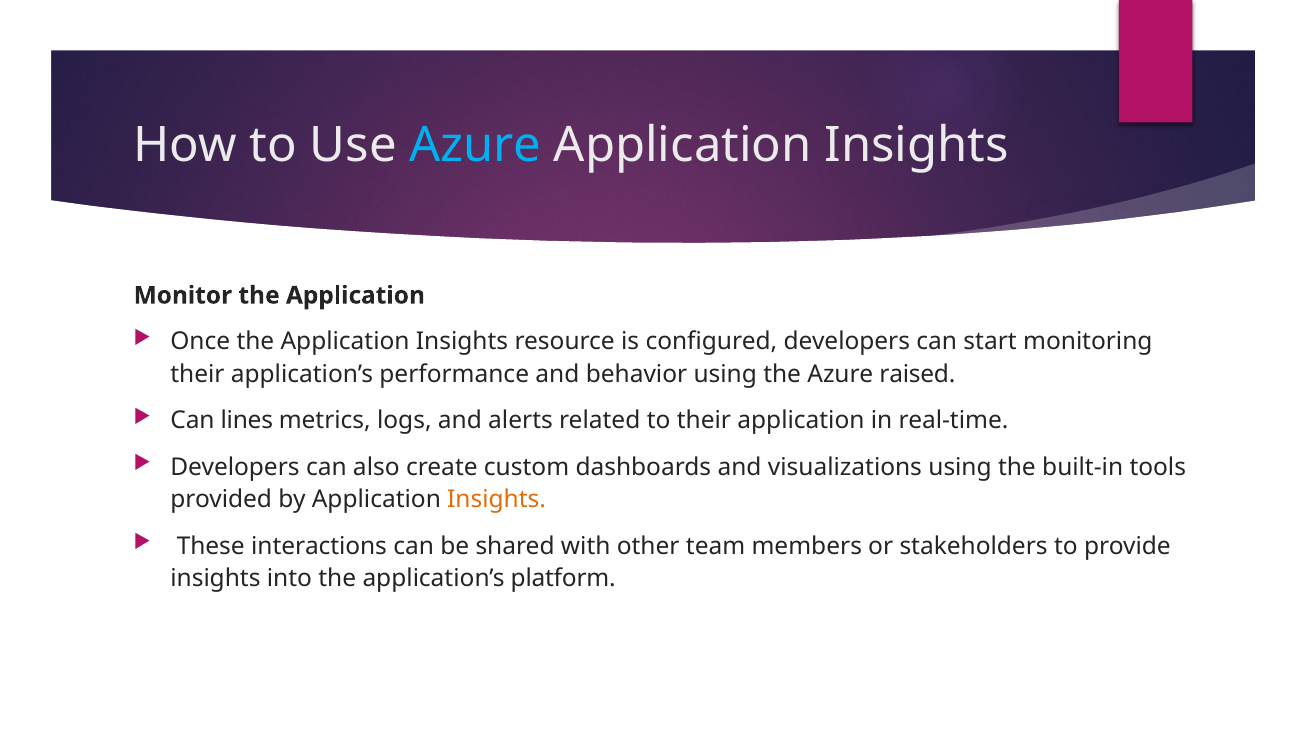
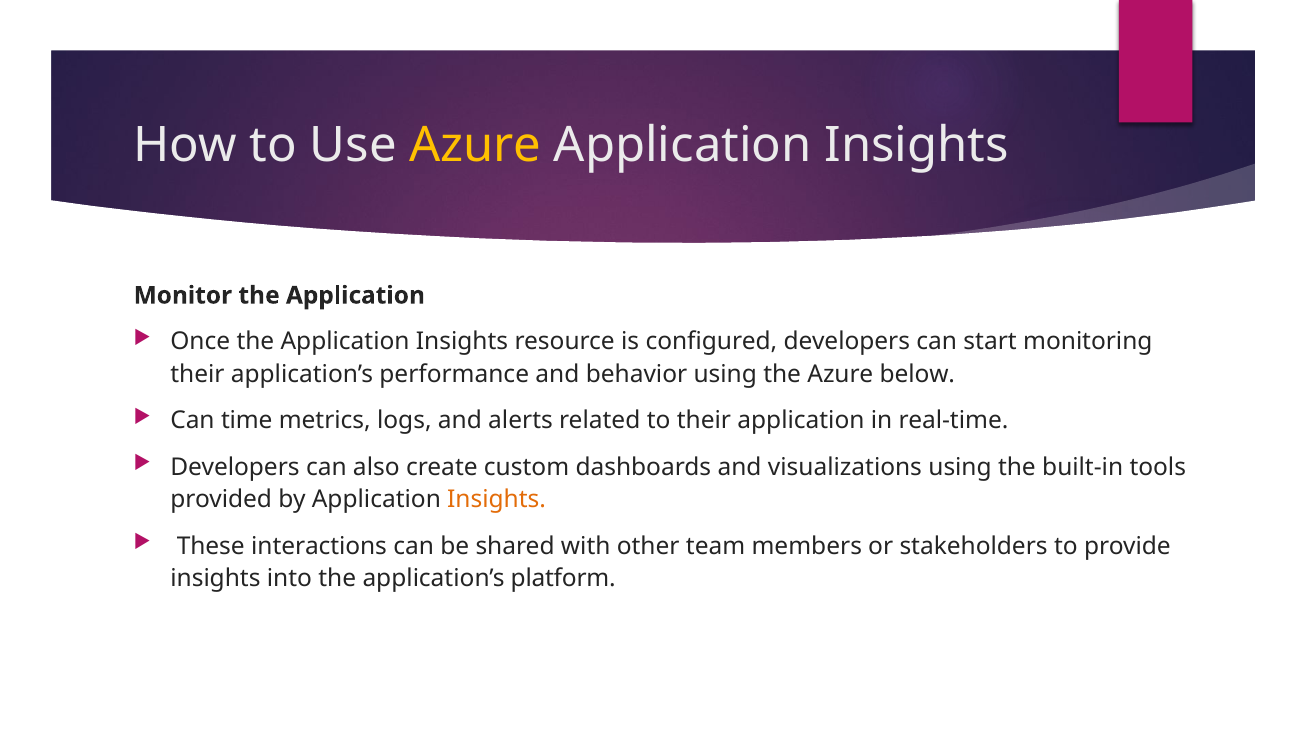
Azure colour: light blue -> yellow (475, 146)
raised: raised -> below (917, 375)
lines: lines -> time (247, 421)
